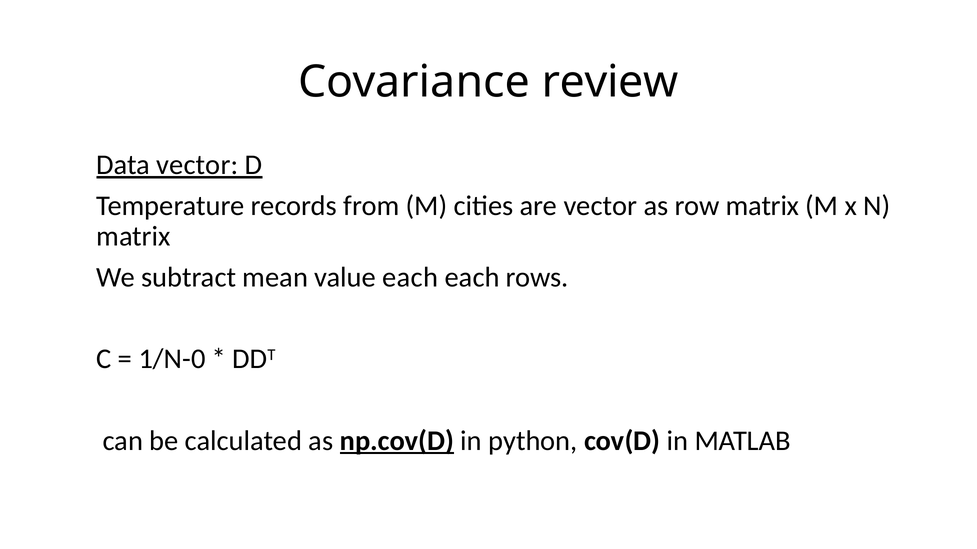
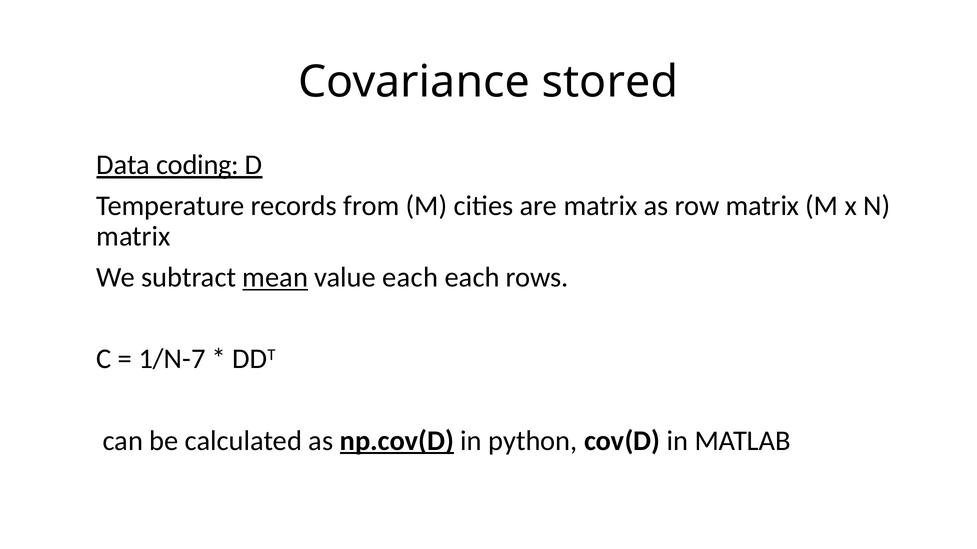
review: review -> stored (610, 82)
Data vector: vector -> coding (198, 165)
are vector: vector -> matrix (600, 206)
mean underline: none -> present (275, 278)
1/N-0: 1/N-0 -> 1/N-7 (172, 359)
